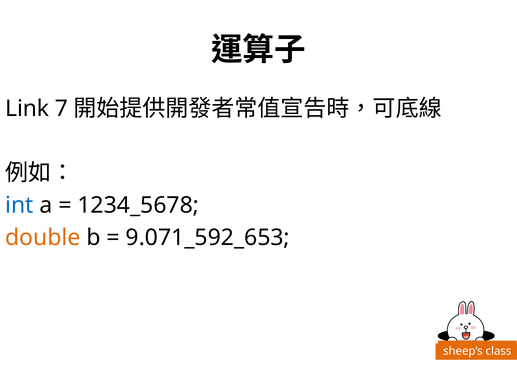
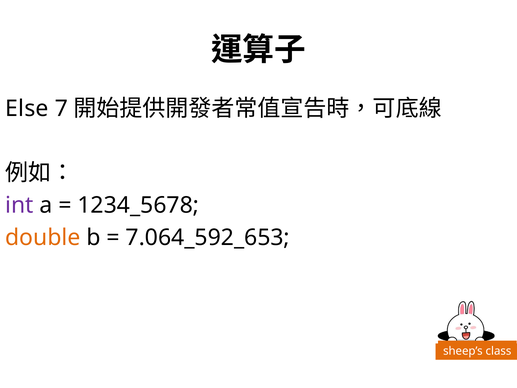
Link: Link -> Else (27, 108)
int colour: blue -> purple (19, 205)
9.071_592_653: 9.071_592_653 -> 7.064_592_653 (208, 237)
